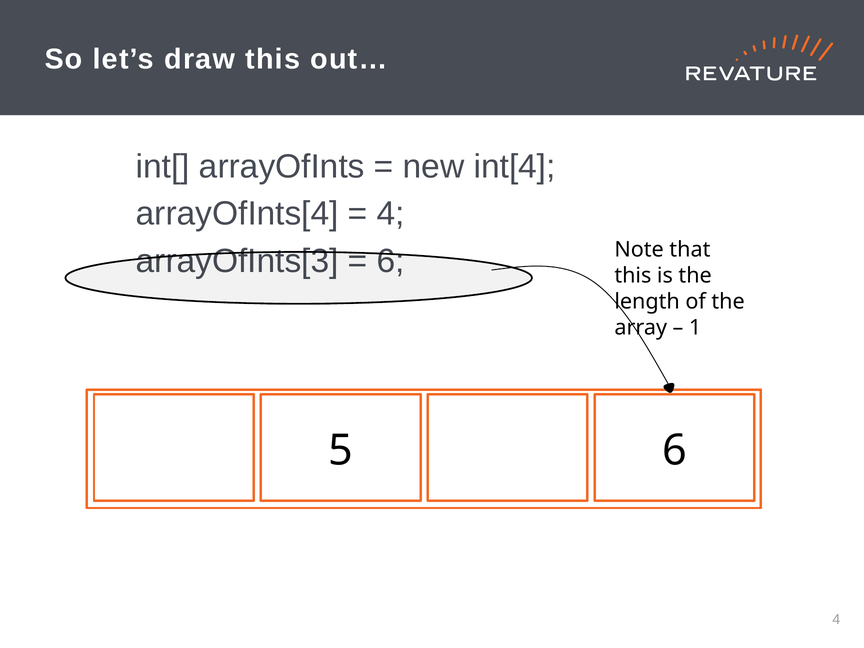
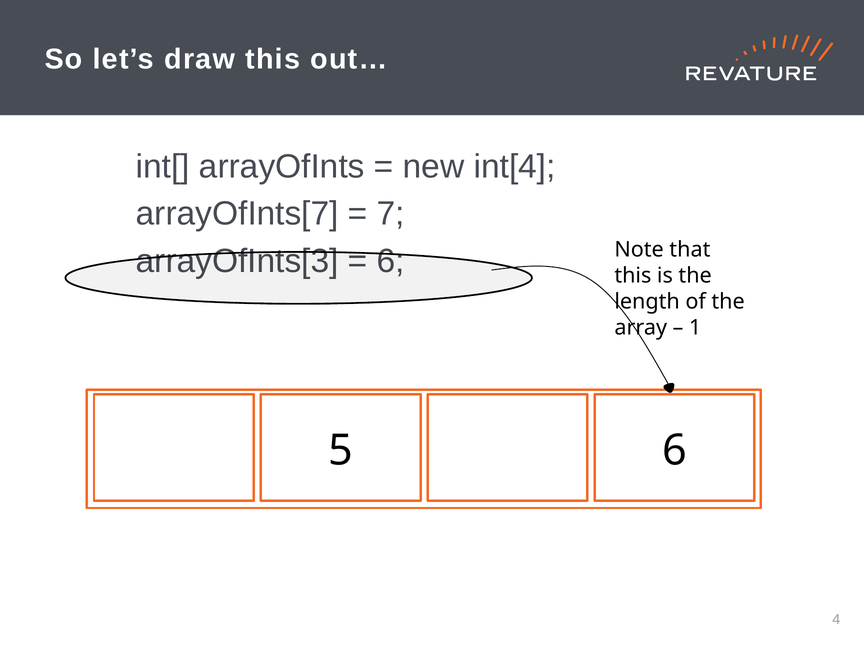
arrayOfInts[4: arrayOfInts[4 -> arrayOfInts[7 (237, 214)
4: 4 -> 7 (391, 214)
